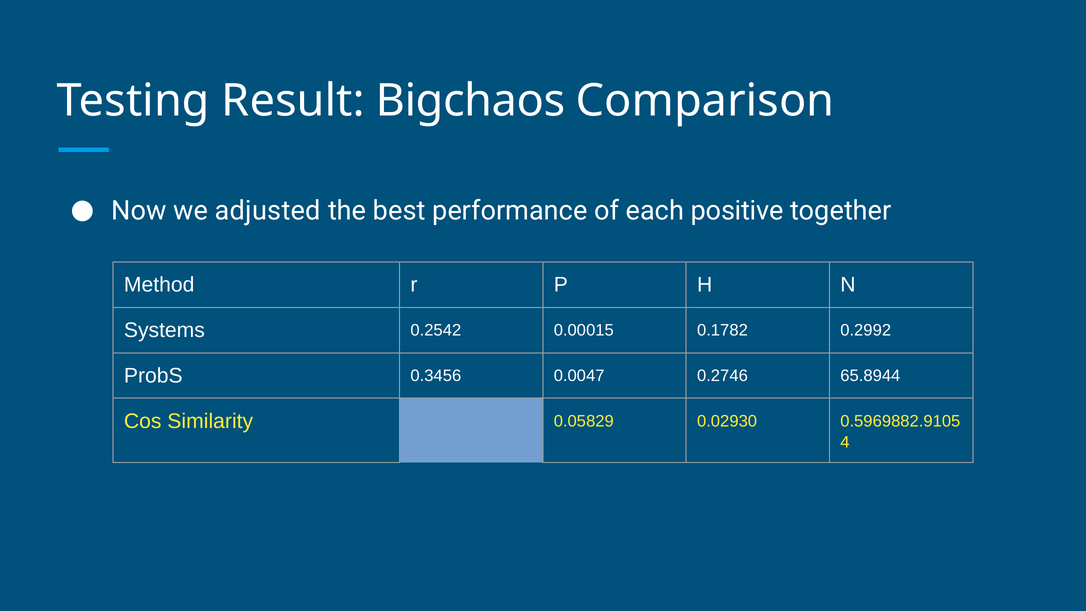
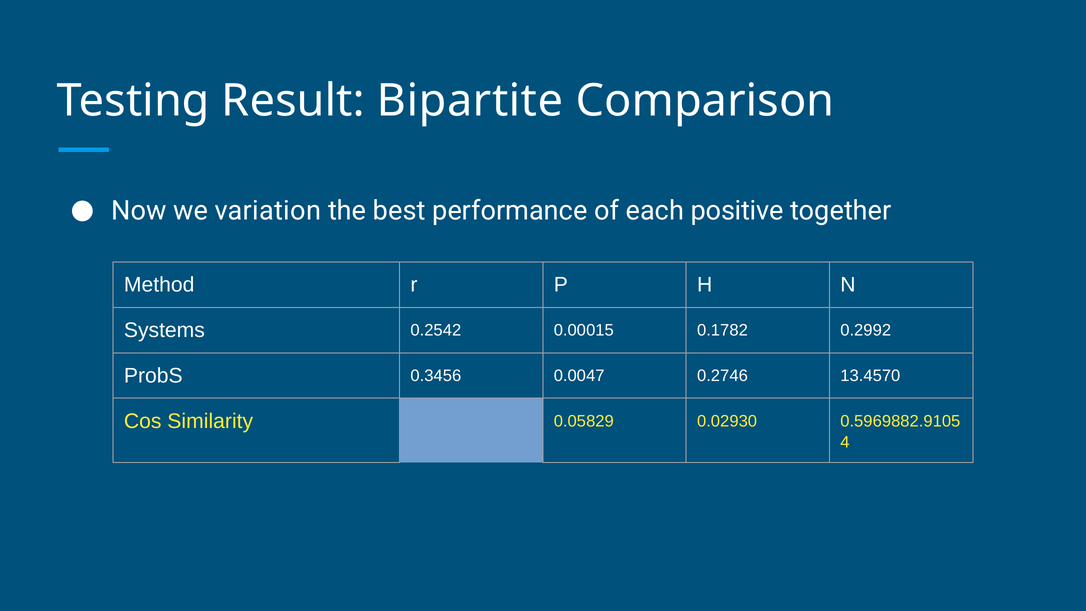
Bigchaos: Bigchaos -> Bipartite (470, 101)
adjusted: adjusted -> variation (268, 211)
65.8944: 65.8944 -> 13.4570 (870, 376)
